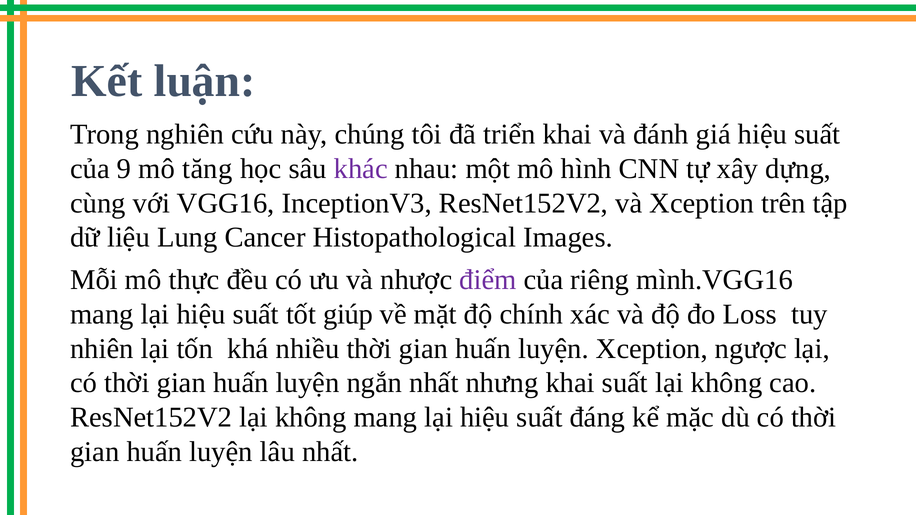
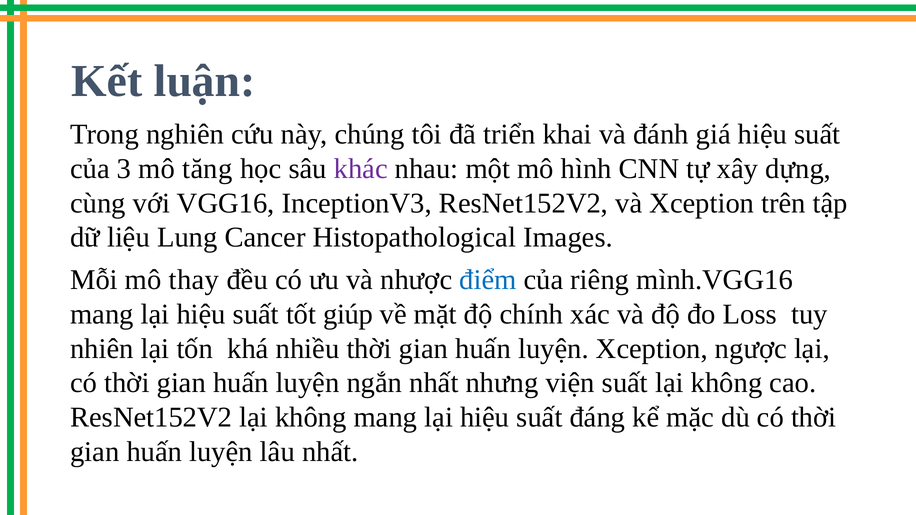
9: 9 -> 3 (124, 169)
thực: thực -> thay (194, 280)
điểm colour: purple -> blue (488, 280)
nhưng khai: khai -> viện (570, 383)
